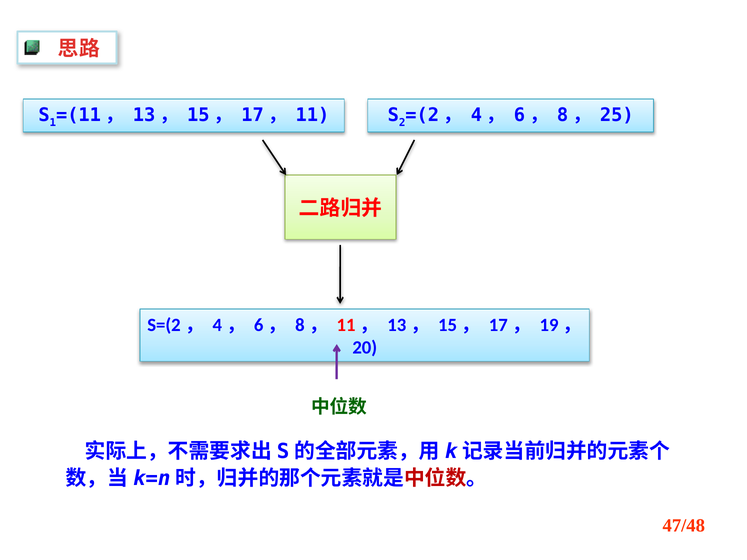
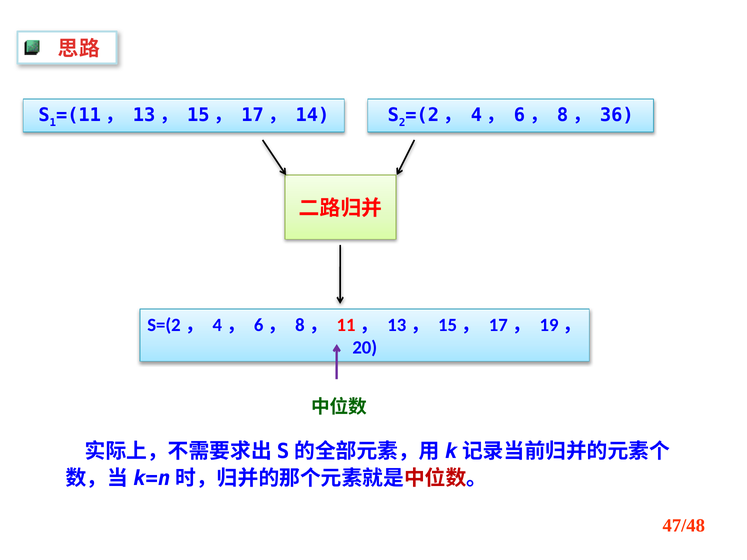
11: 11 -> 14 (312, 115)
25: 25 -> 36 (617, 115)
